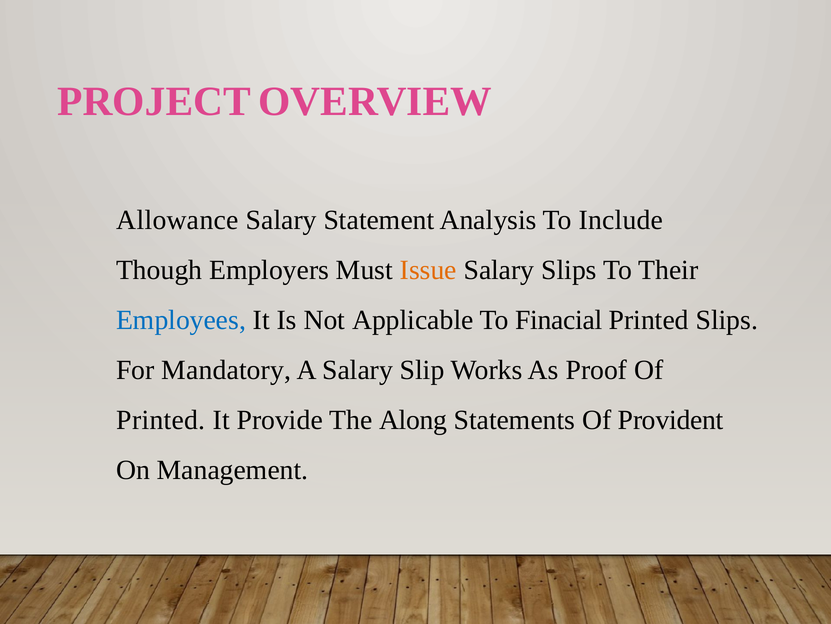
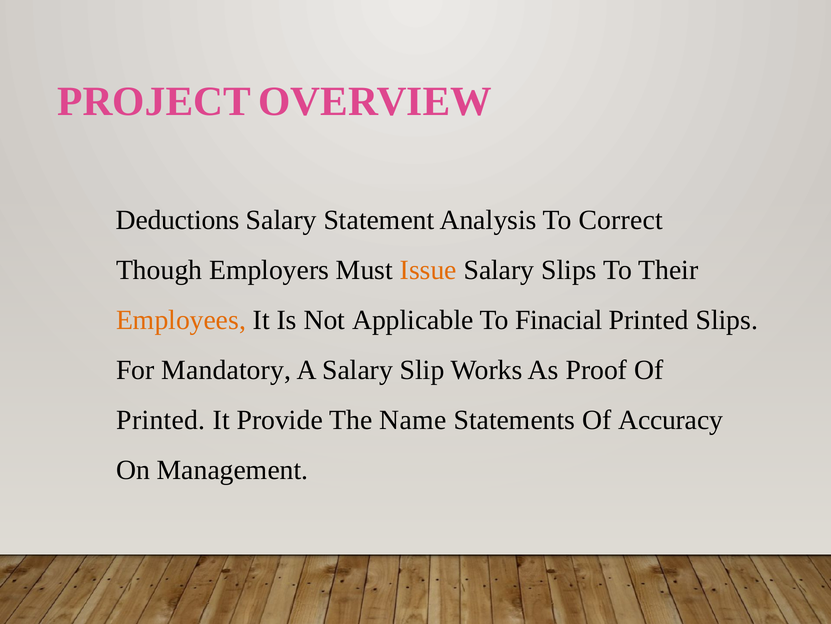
Allowance: Allowance -> Deductions (178, 220)
Include: Include -> Correct (621, 220)
Employees colour: blue -> orange (181, 320)
Along: Along -> Name (413, 419)
Provident: Provident -> Accuracy (671, 419)
